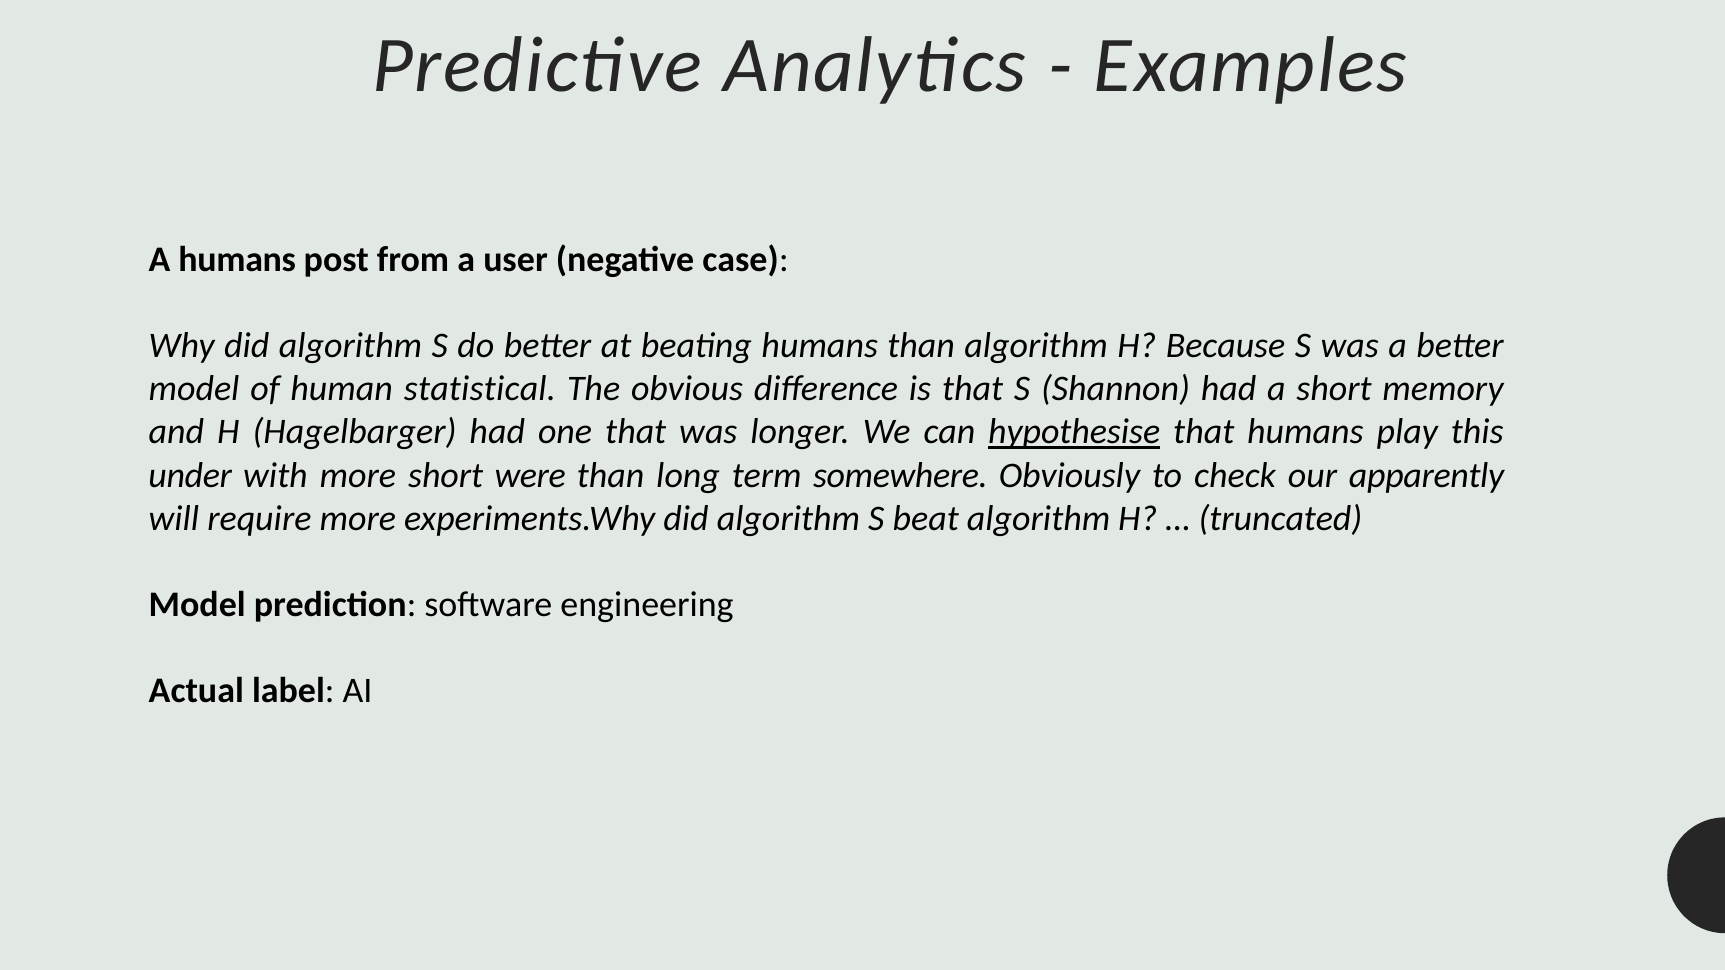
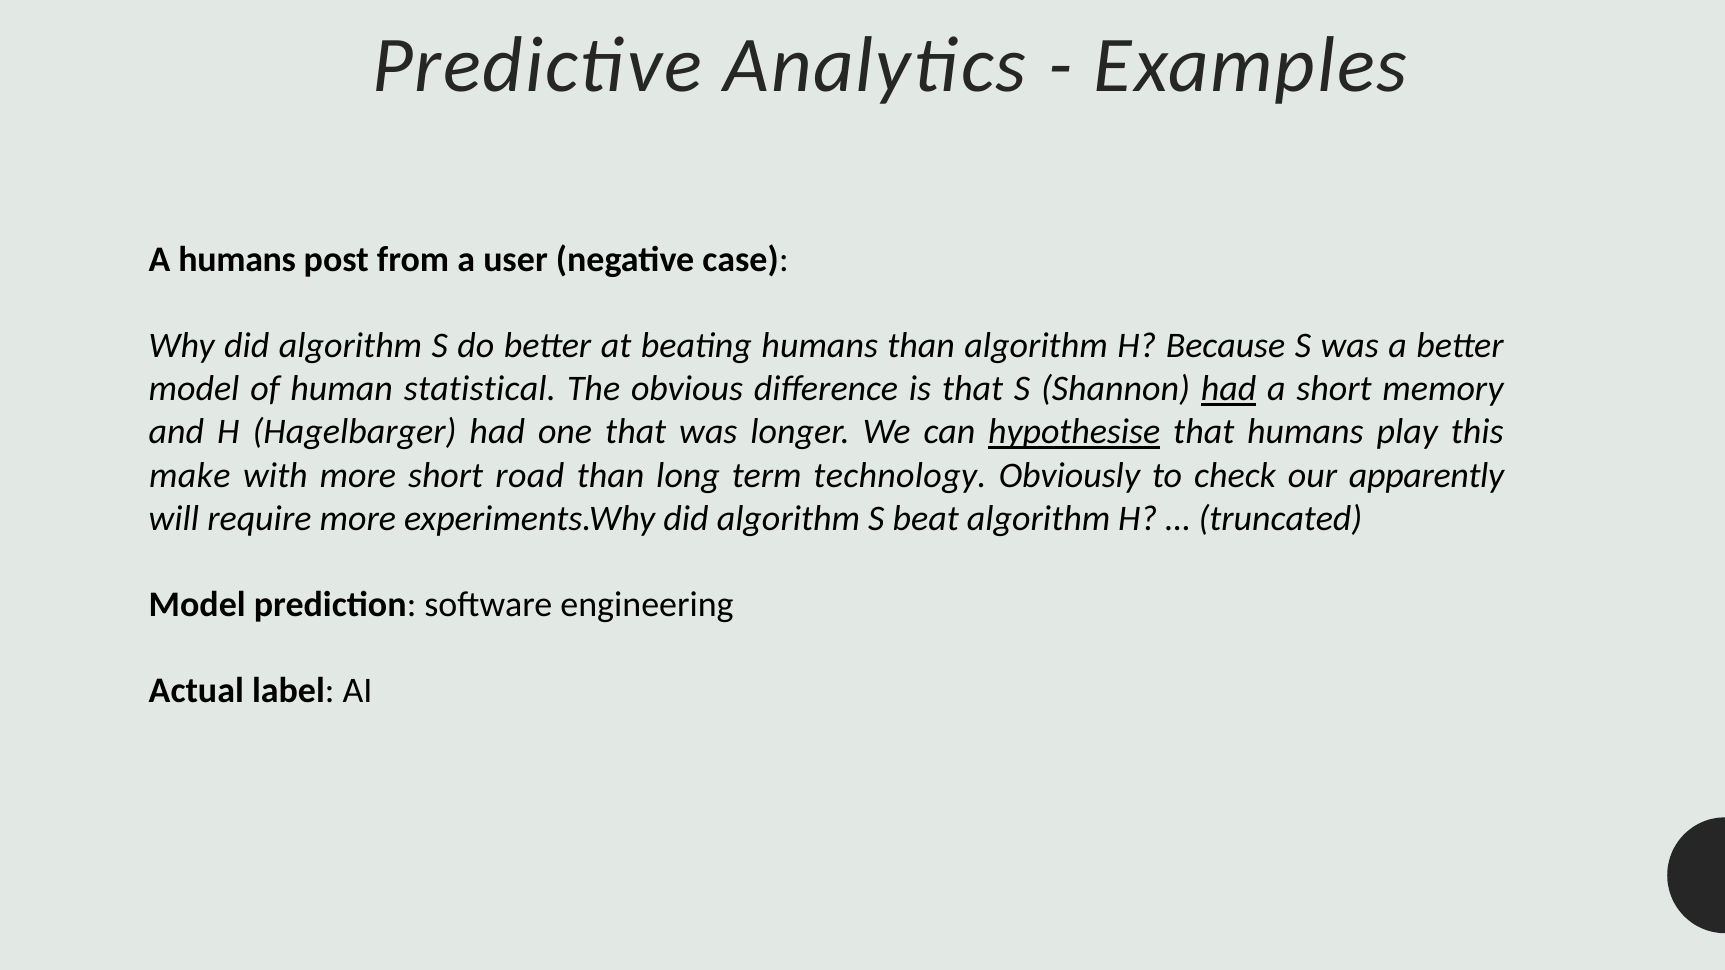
had underline: none -> present (1229, 389)
under: under -> make (190, 475)
were: were -> road (530, 475)
somewhere: somewhere -> technology (900, 475)
